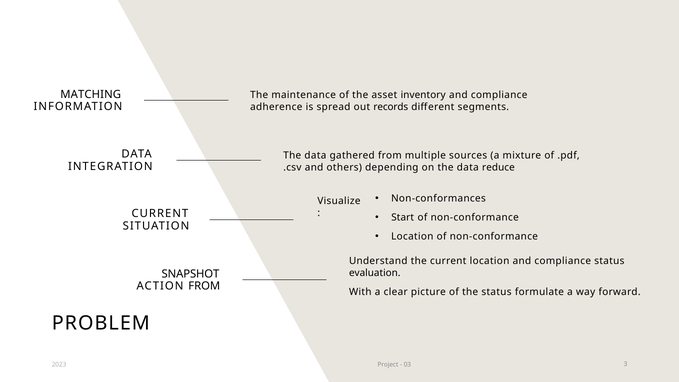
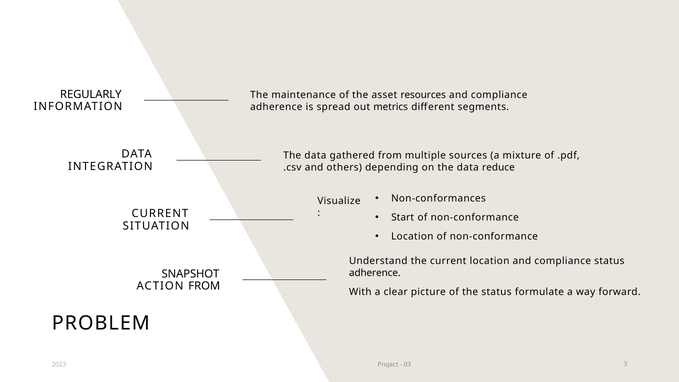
MATCHING: MATCHING -> REGULARLY (91, 95)
inventory: inventory -> resources (423, 95)
records: records -> metrics (391, 107)
evaluation: evaluation -> adherence (375, 273)
